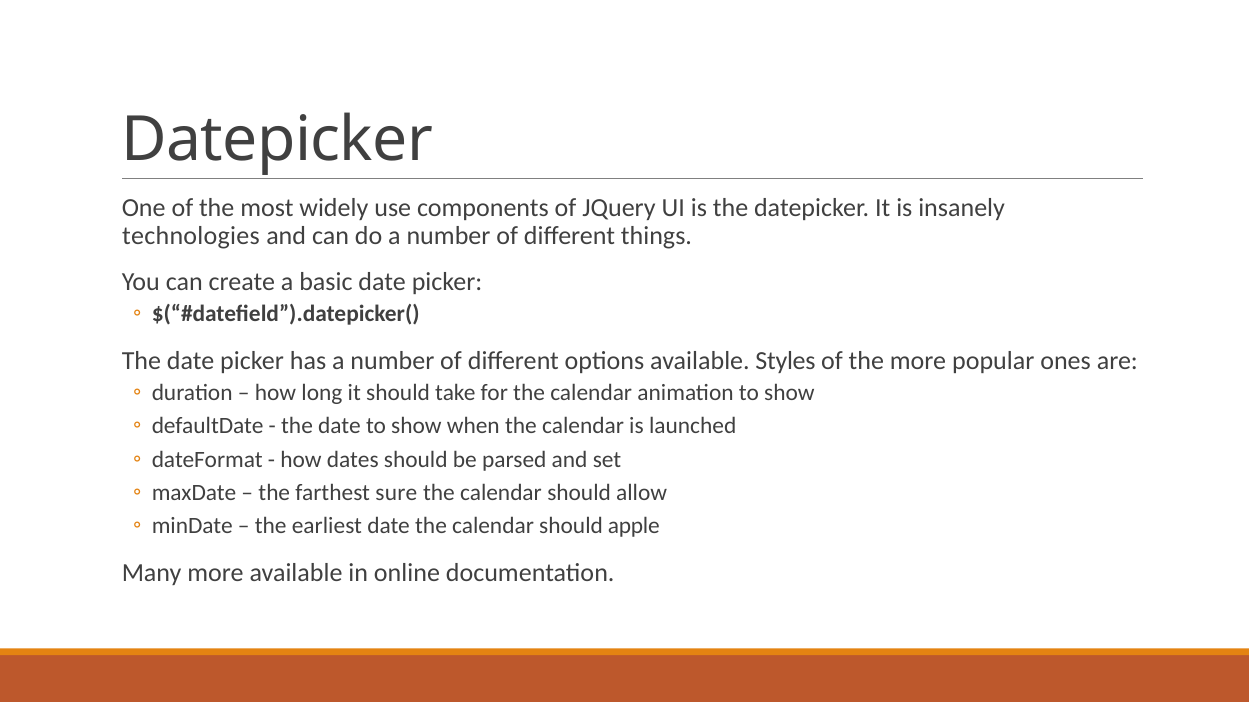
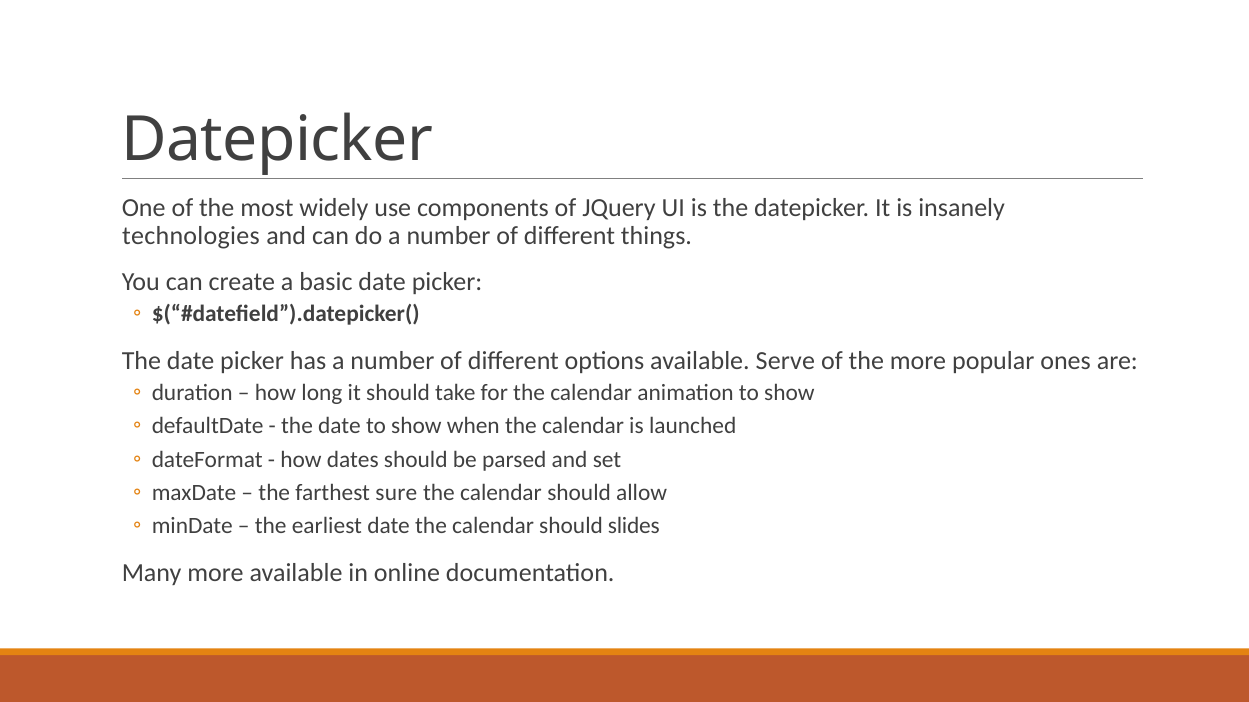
Styles: Styles -> Serve (785, 362)
apple: apple -> slides (634, 526)
